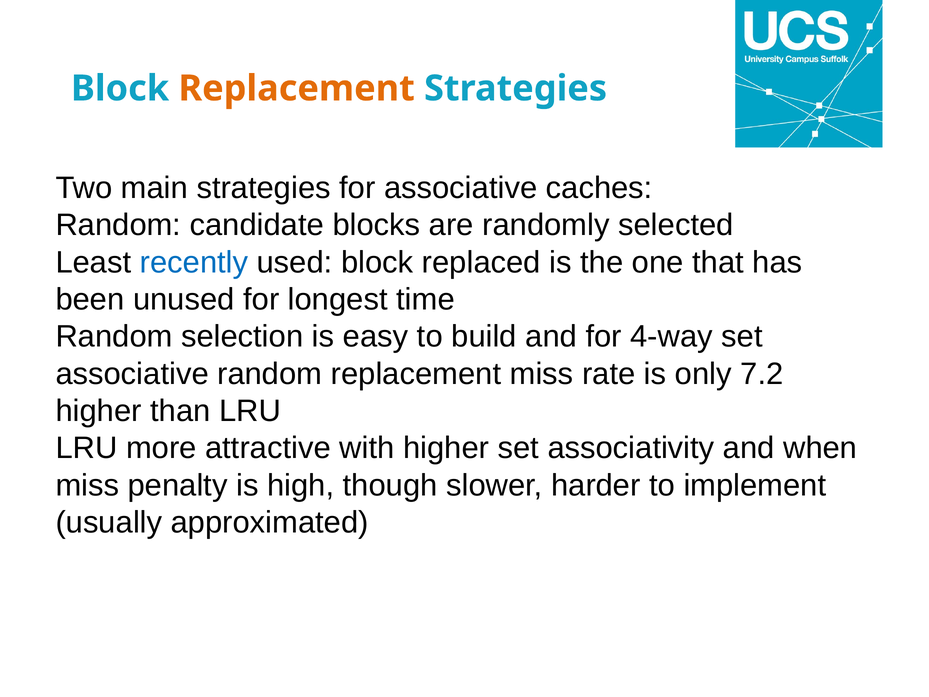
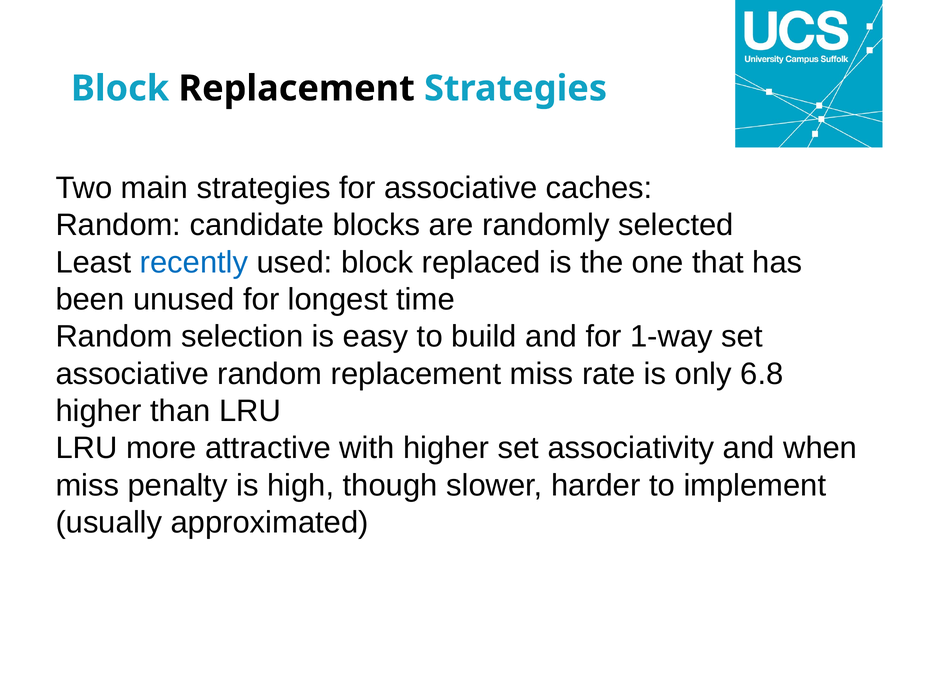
Replacement colour: orange -> black (297, 88)
4-way: 4-way -> 1-way (672, 337)
7.2: 7.2 -> 6.8 (762, 374)
